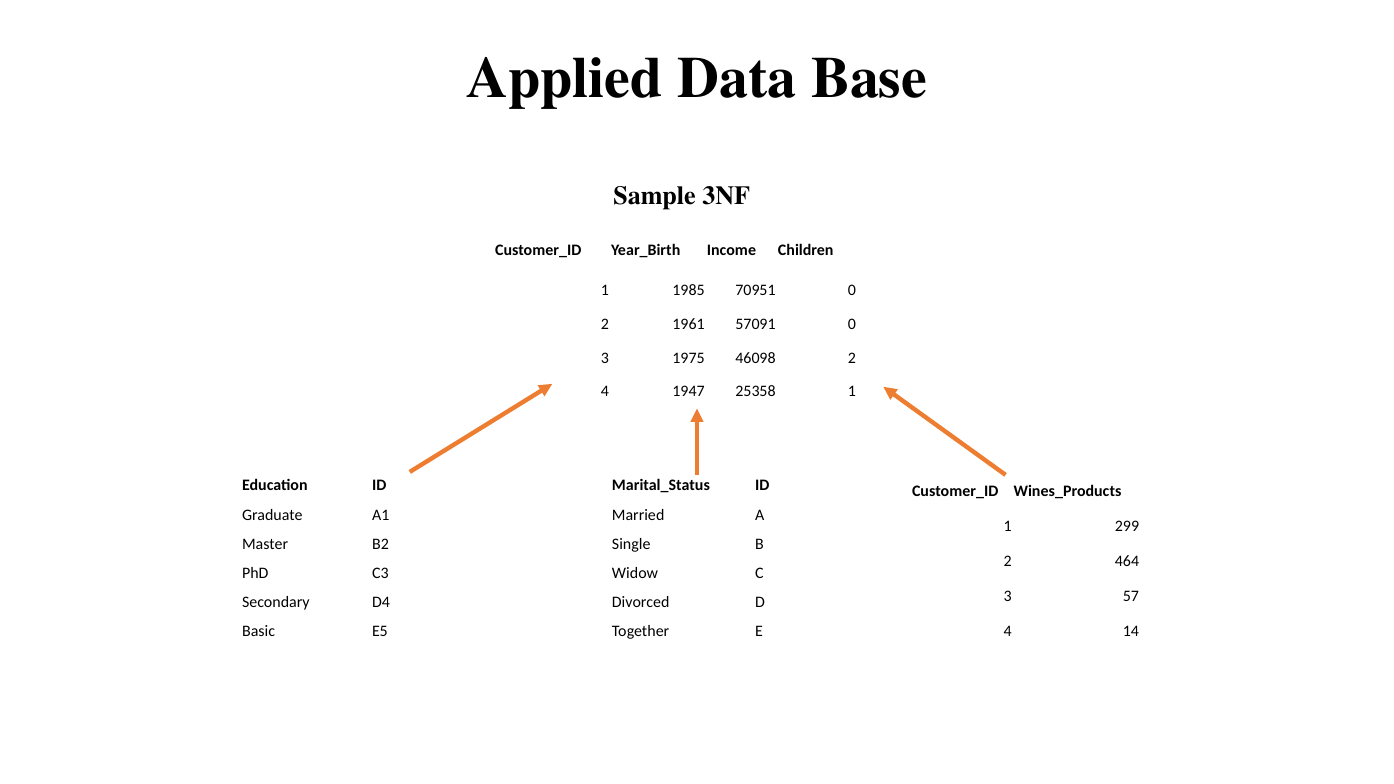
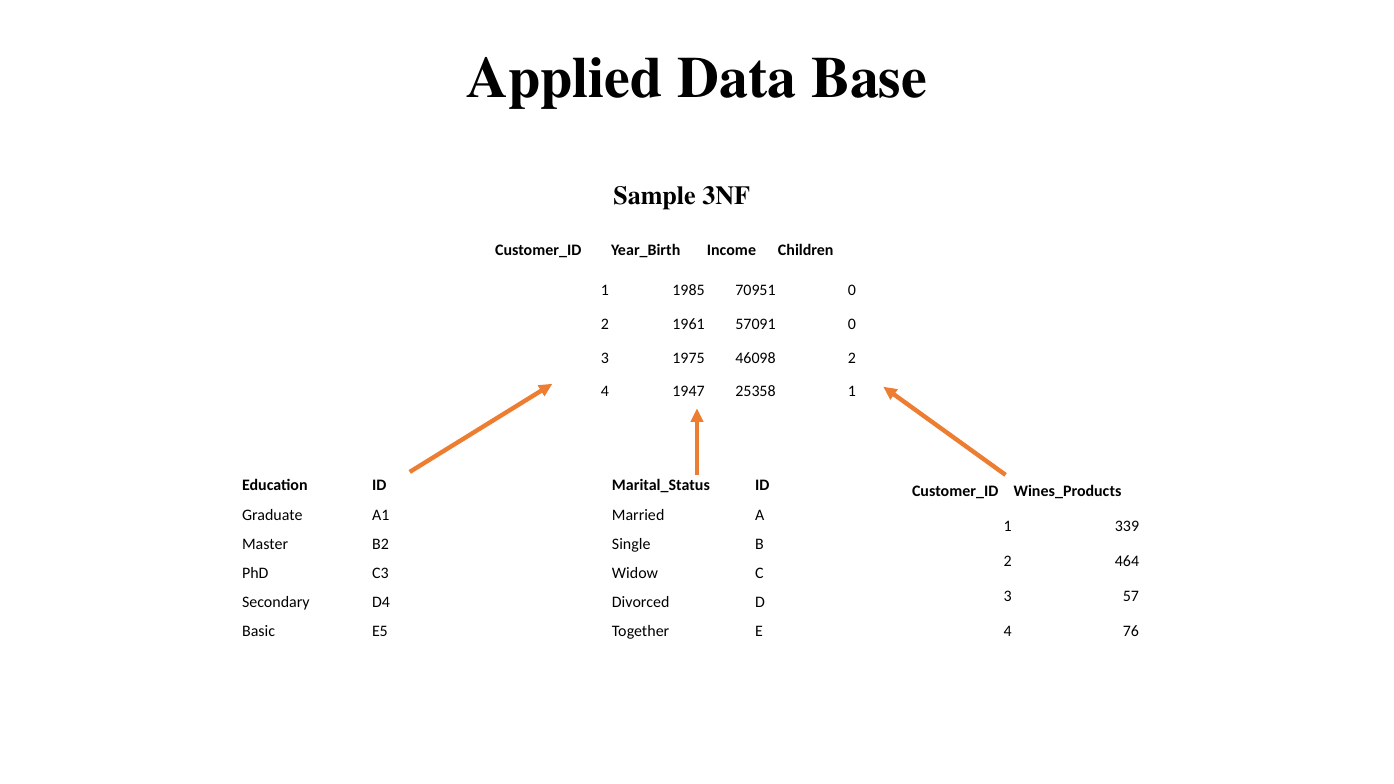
299: 299 -> 339 (1127, 527)
14: 14 -> 76 (1131, 631)
